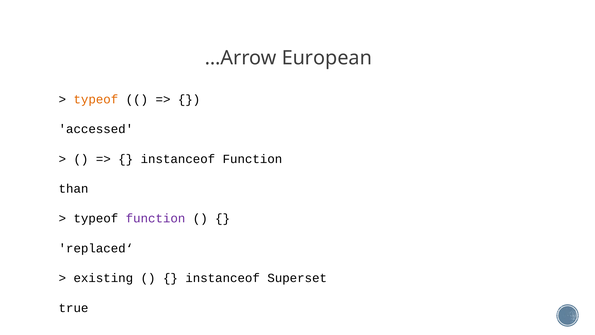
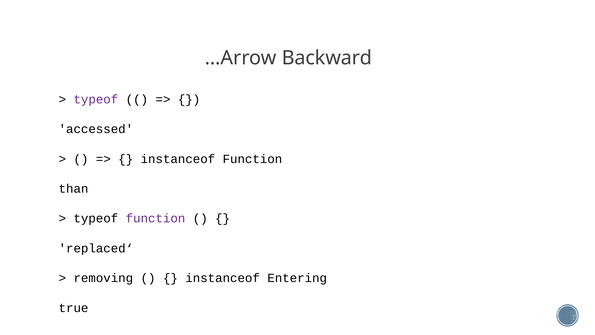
European: European -> Backward (327, 58)
typeof colour: orange -> purple (96, 99)
existing: existing -> removing (103, 278)
Superset: Superset -> Entering (297, 278)
